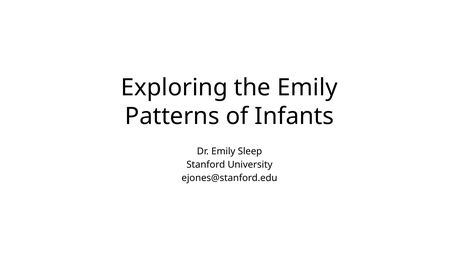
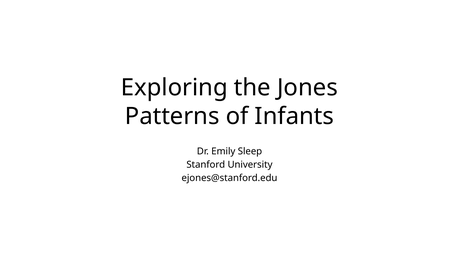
the Emily: Emily -> Jones (307, 88)
